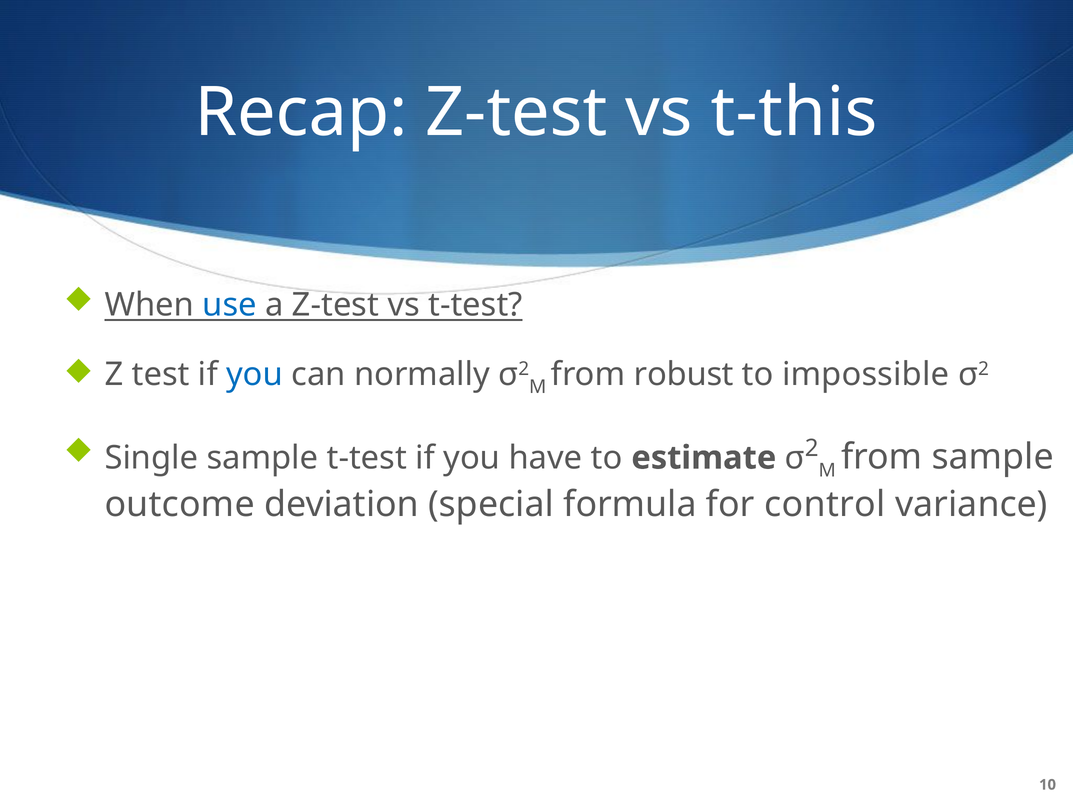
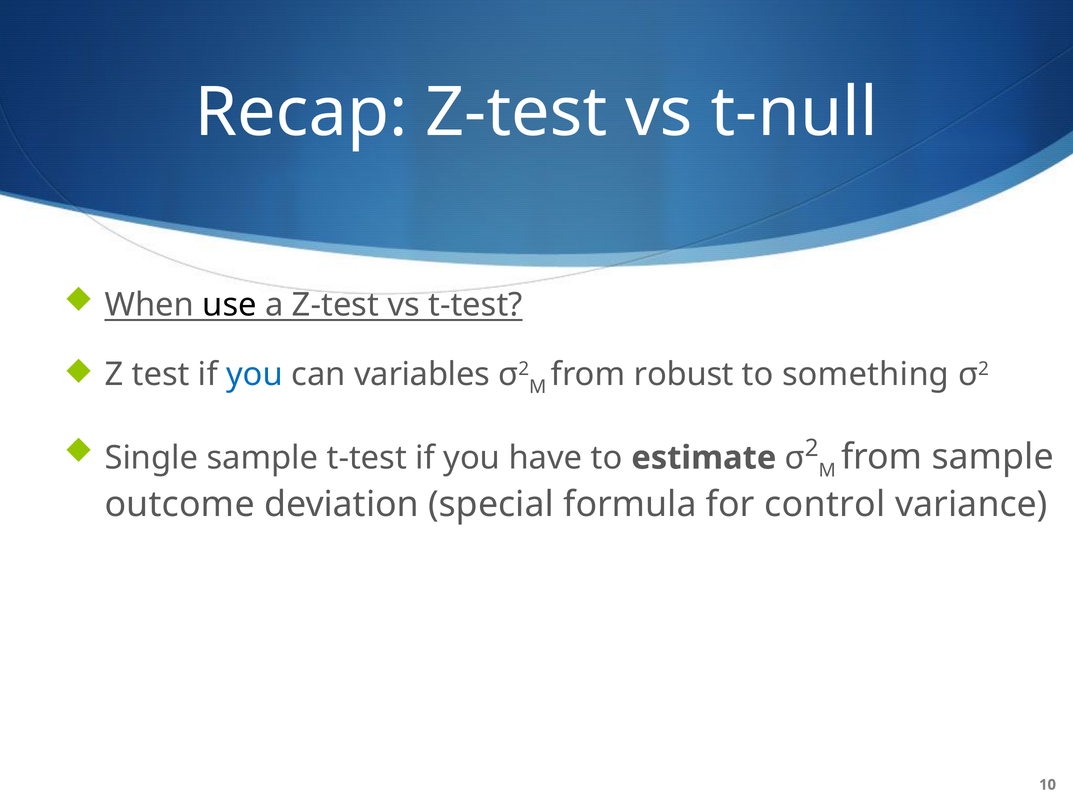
t-this: t-this -> t-null (794, 112)
use colour: blue -> black (230, 305)
normally: normally -> variables (422, 374)
impossible: impossible -> something (866, 374)
